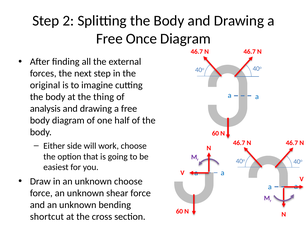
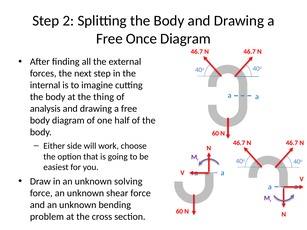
original: original -> internal (45, 85)
unknown choose: choose -> solving (128, 182)
shortcut: shortcut -> problem (47, 217)
